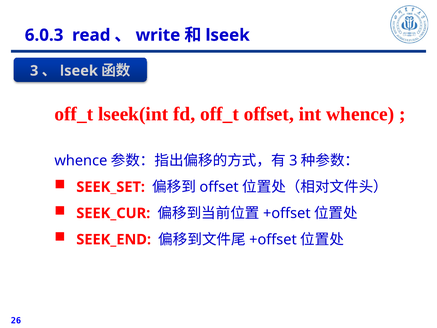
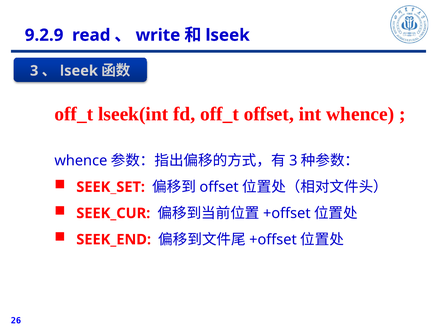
6.0.3: 6.0.3 -> 9.2.9 (44, 35)
